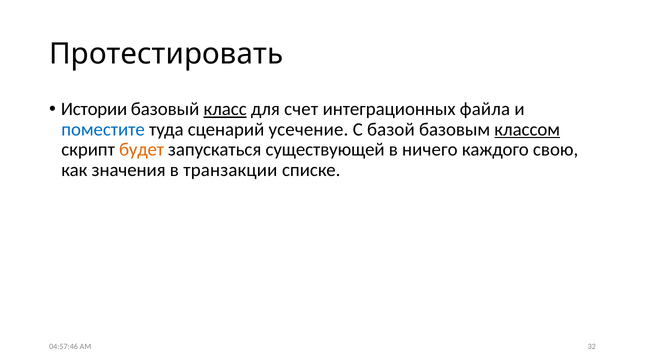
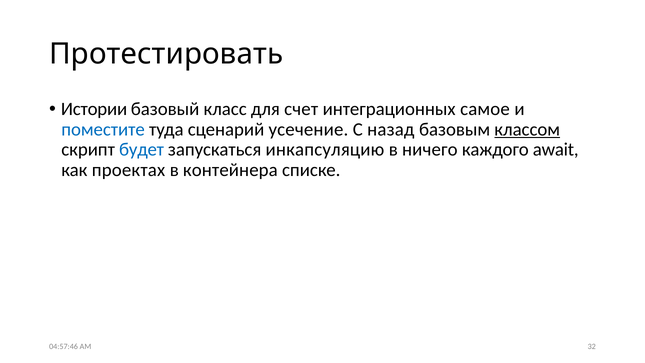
класс underline: present -> none (225, 109)
файла: файла -> самое (485, 109)
базой: базой -> назад (391, 129)
будет colour: orange -> blue (142, 150)
существующей: существующей -> инкапсуляцию (325, 150)
свою: свою -> await (556, 150)
значения: значения -> проектах (128, 170)
транзакции: транзакции -> контейнера (230, 170)
